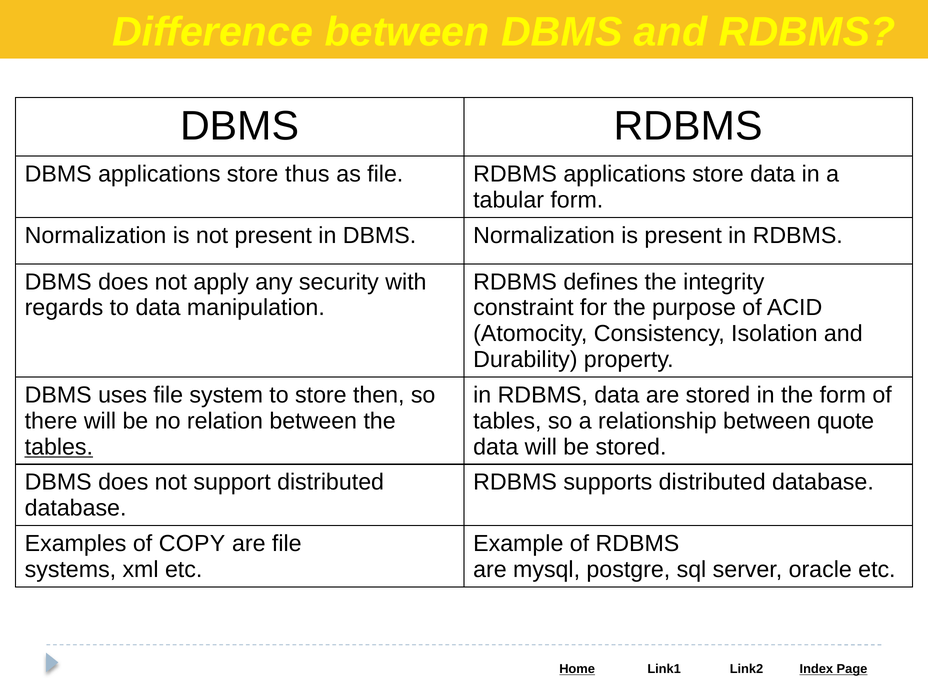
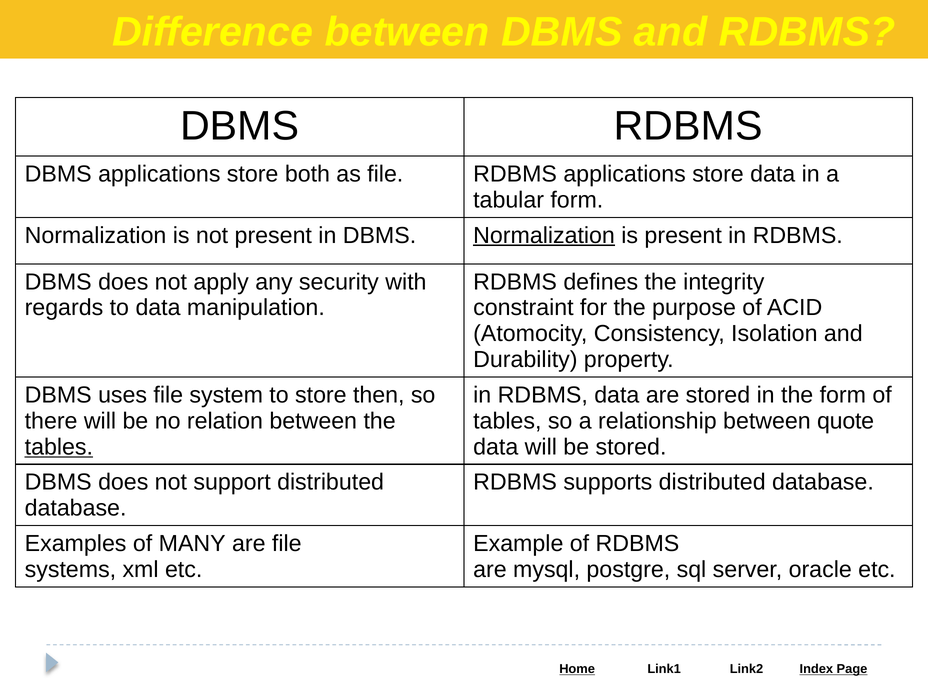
thus: thus -> both (307, 174)
Normalization underline: none -> present (544, 235)
COPY: COPY -> MANY (192, 544)
